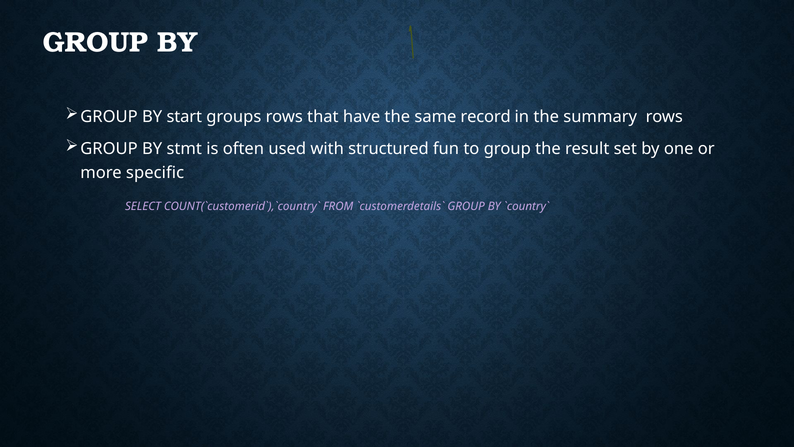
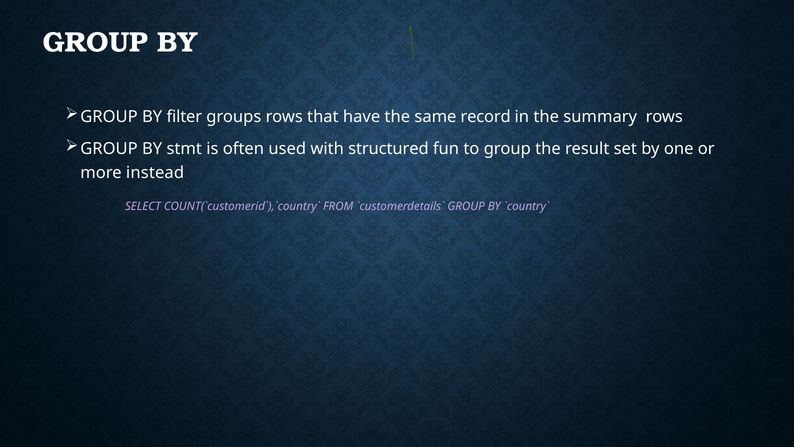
start: start -> filter (184, 116)
specific: specific -> instead (155, 172)
